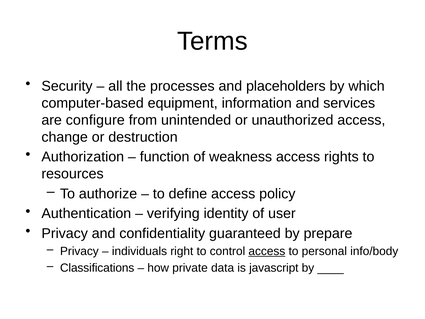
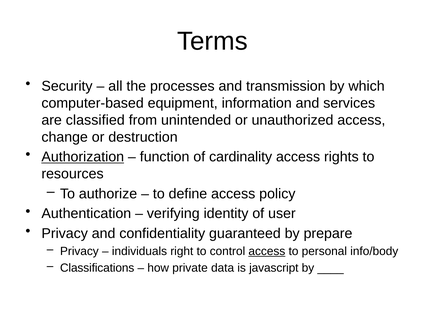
placeholders: placeholders -> transmission (286, 86)
configure: configure -> classified (95, 120)
Authorization underline: none -> present (83, 157)
weakness: weakness -> cardinality (241, 157)
